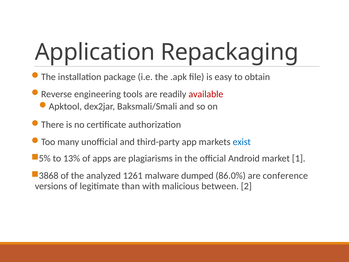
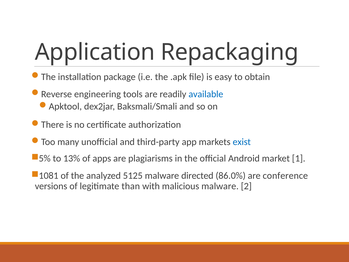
available colour: red -> blue (206, 94)
3868: 3868 -> 1081 (49, 176)
1261: 1261 -> 5125 (133, 176)
dumped: dumped -> directed (197, 176)
malicious between: between -> malware (220, 186)
